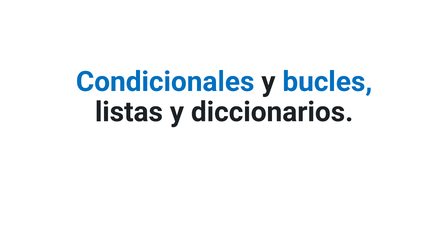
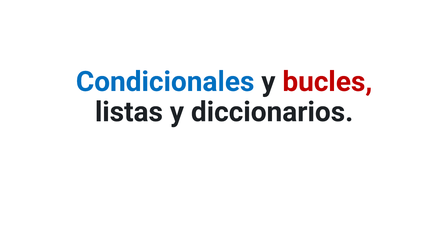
bucles colour: blue -> red (327, 82)
